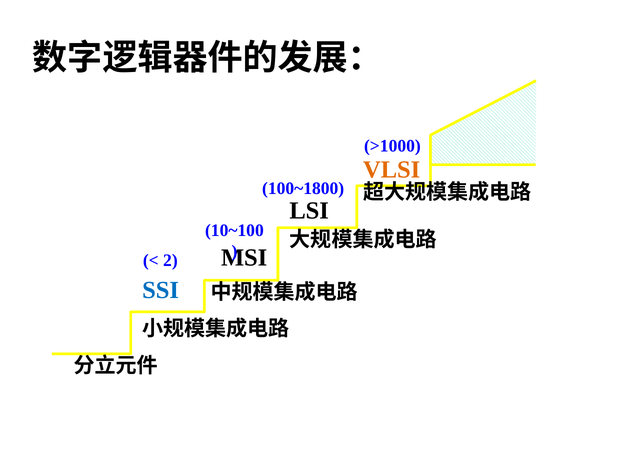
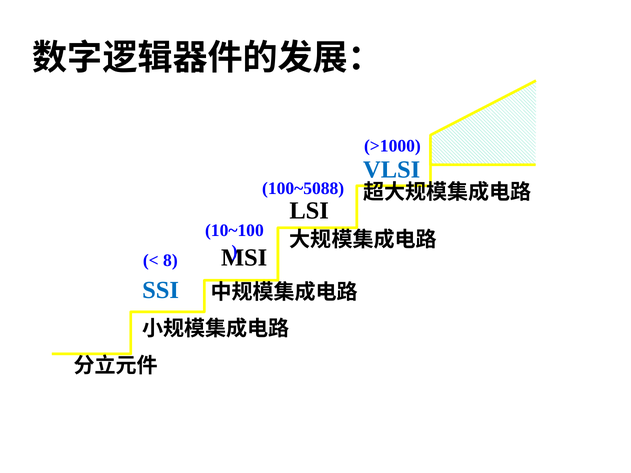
VLSI colour: orange -> blue (392, 170)
100~1800: 100~1800 -> 100~5088 (303, 189)
2: 2 -> 8 (170, 260)
